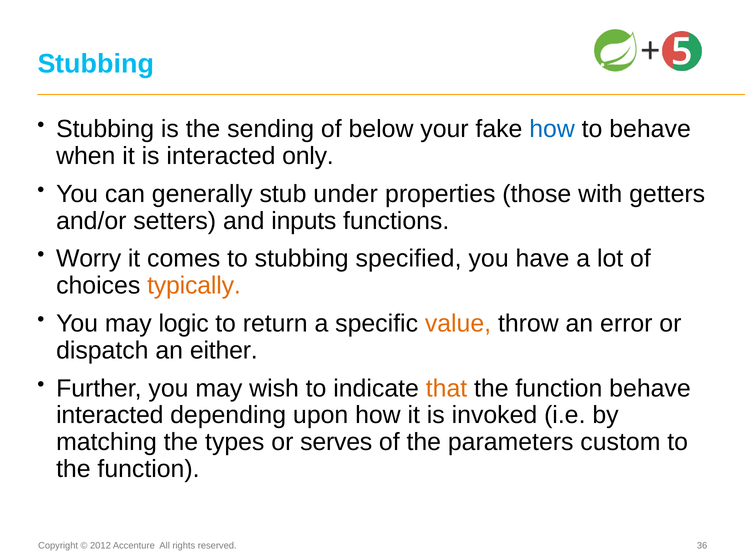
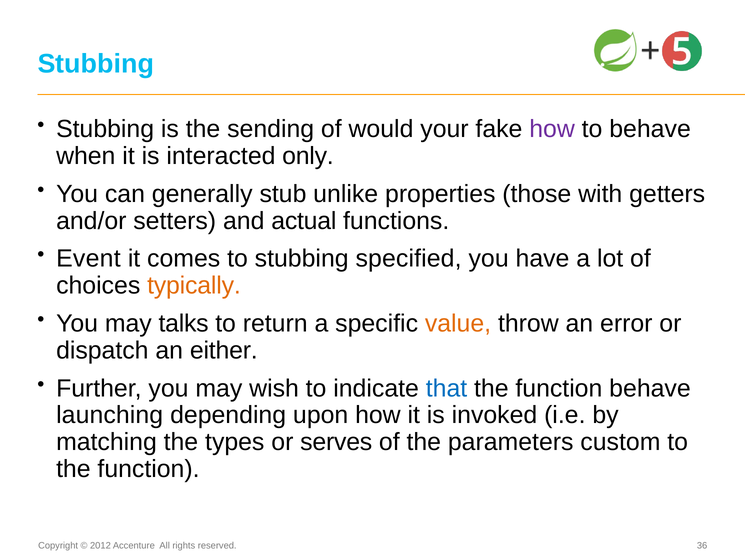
below: below -> would (381, 129)
how colour: blue -> purple (552, 129)
under: under -> unlike (346, 194)
inputs: inputs -> actual (304, 221)
Worry: Worry -> Event (88, 259)
logic: logic -> talks (184, 323)
that colour: orange -> blue (447, 388)
interacted: interacted -> launching (110, 415)
